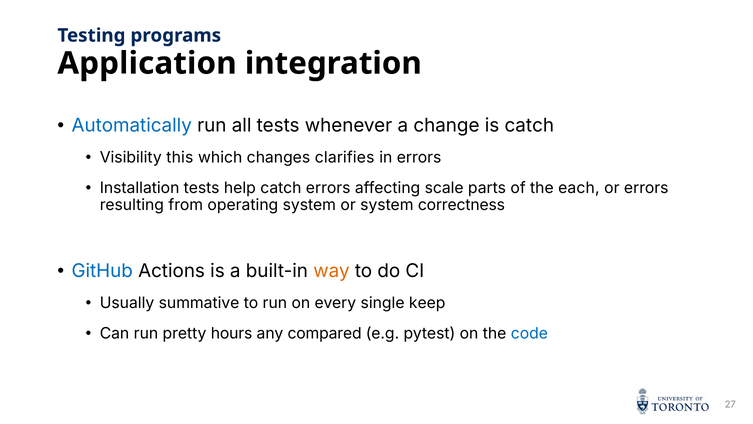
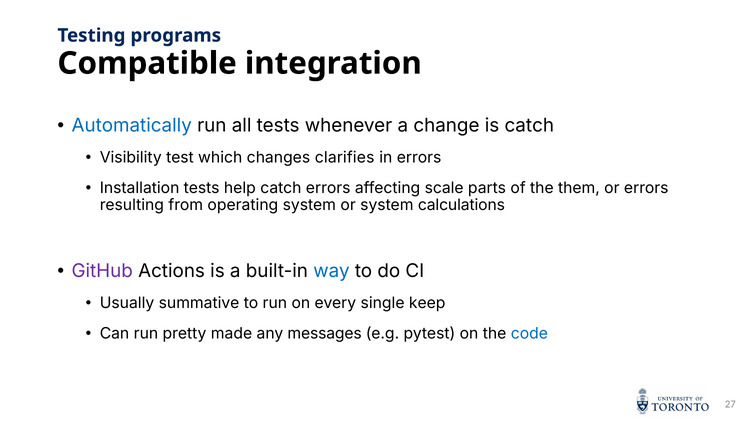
Application: Application -> Compatible (147, 63)
this: this -> test (180, 158)
each: each -> them (579, 188)
correctness: correctness -> calculations (461, 205)
GitHub colour: blue -> purple (102, 271)
way colour: orange -> blue (332, 271)
hours: hours -> made (232, 333)
compared: compared -> messages (325, 333)
